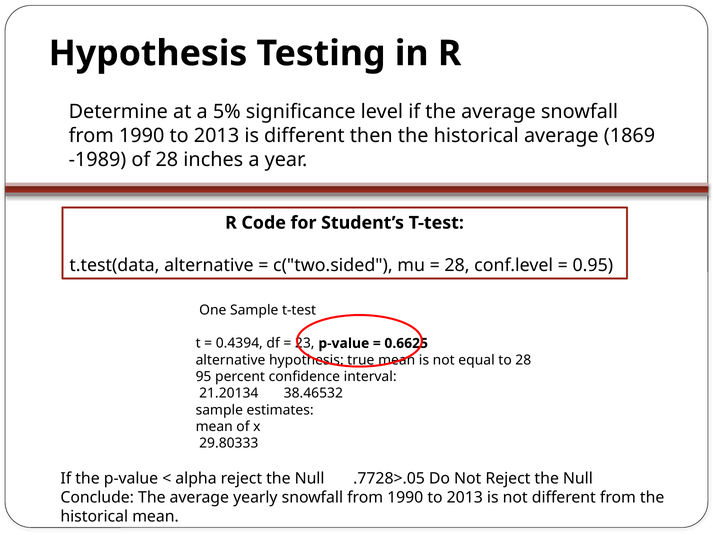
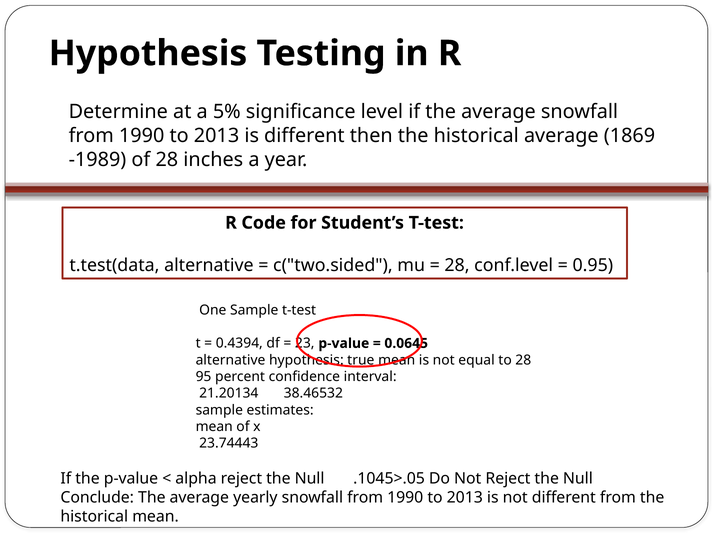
0.6625: 0.6625 -> 0.0645 (406, 343)
29.80333: 29.80333 -> 23.74443 (229, 443)
.7728>.05: .7728>.05 -> .1045>.05 (389, 478)
